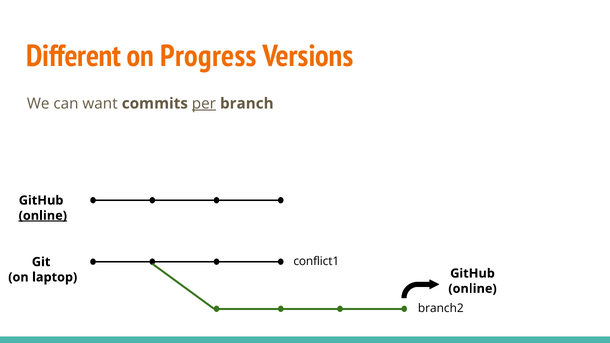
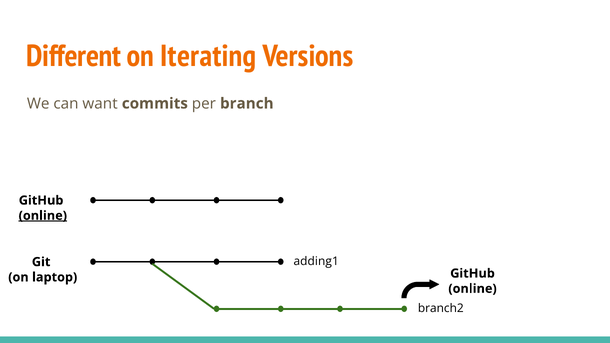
Progress: Progress -> Iterating (208, 56)
per underline: present -> none (204, 104)
conflict1: conflict1 -> adding1 (316, 261)
